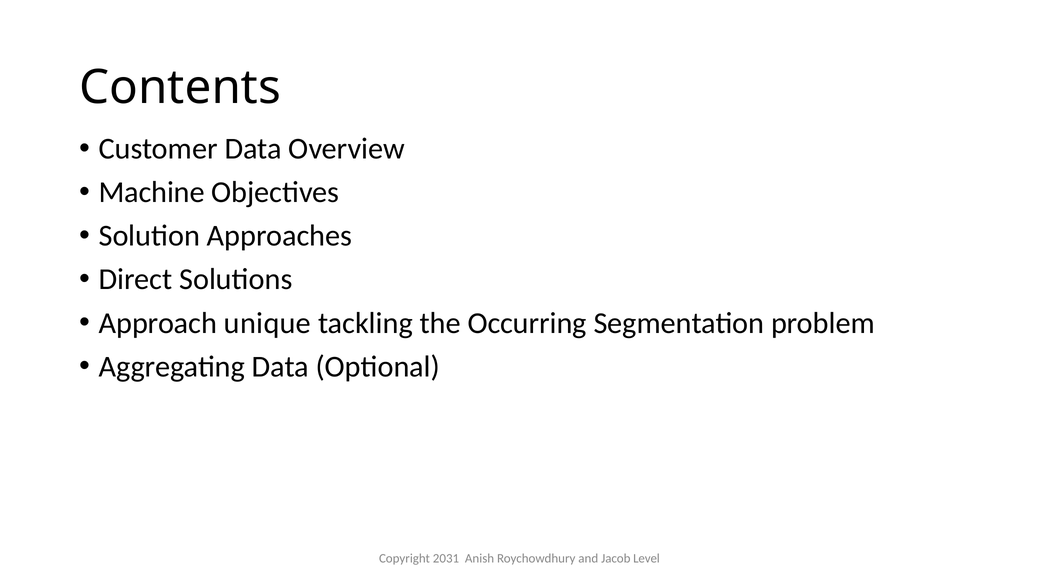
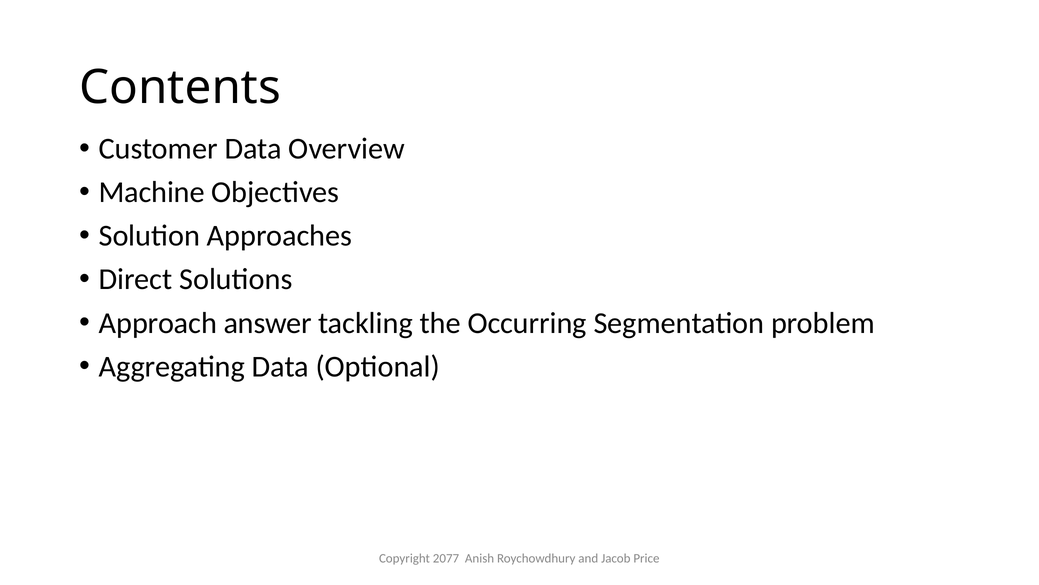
unique: unique -> answer (268, 323)
2031: 2031 -> 2077 (446, 558)
Level: Level -> Price (646, 558)
